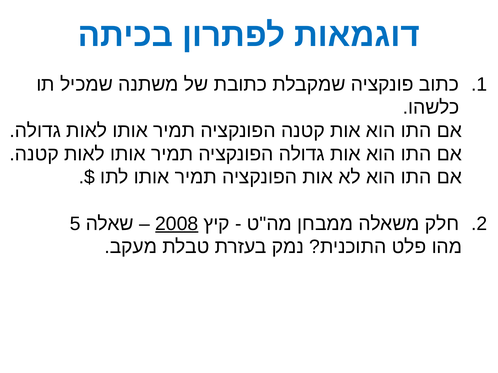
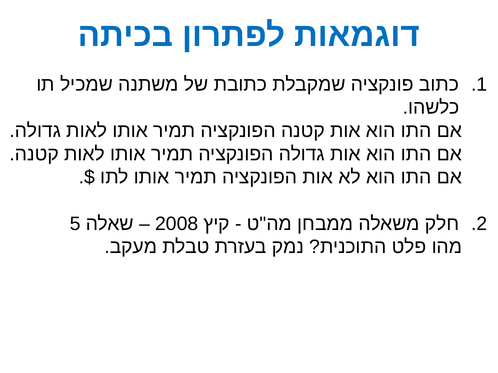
2008 underline: present -> none (177, 224)
